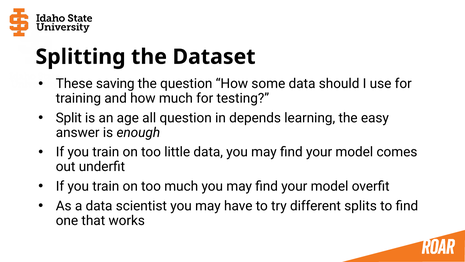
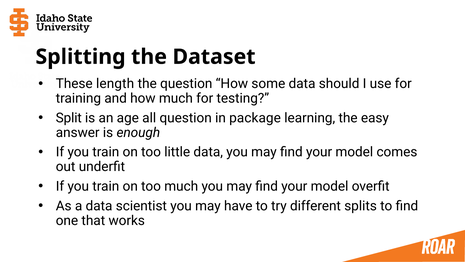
saving: saving -> length (115, 84)
depends: depends -> package (255, 118)
